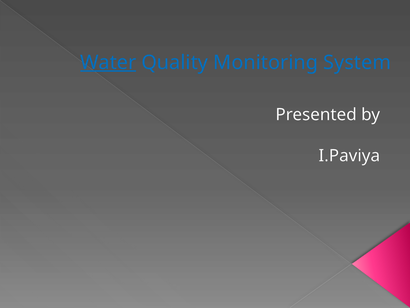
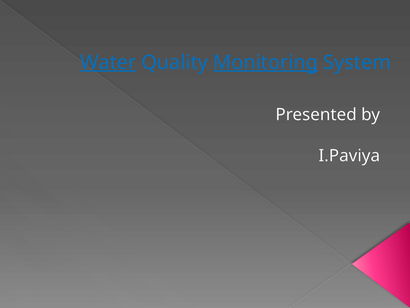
Monitoring underline: none -> present (266, 62)
